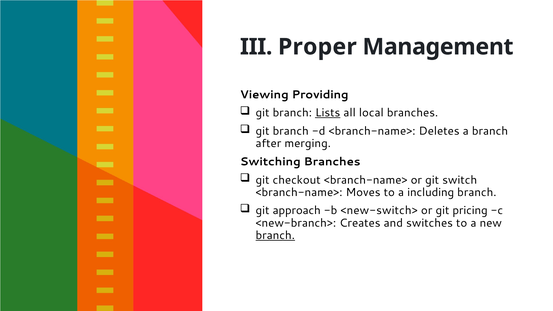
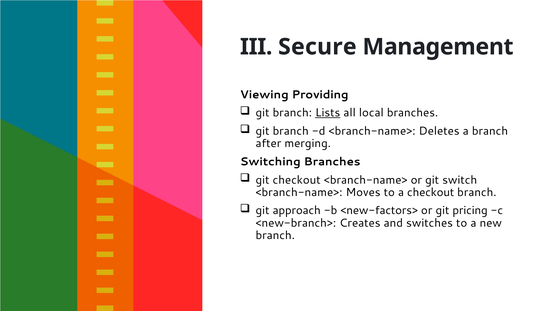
Proper: Proper -> Secure (317, 47)
a including: including -> checkout (431, 192)
<new-switch>: <new-switch> -> <new-factors> (379, 211)
branch underline: present -> none (275, 235)
